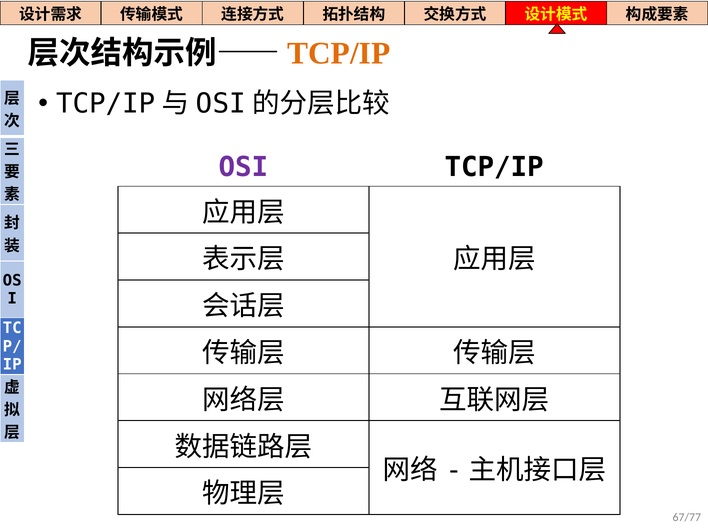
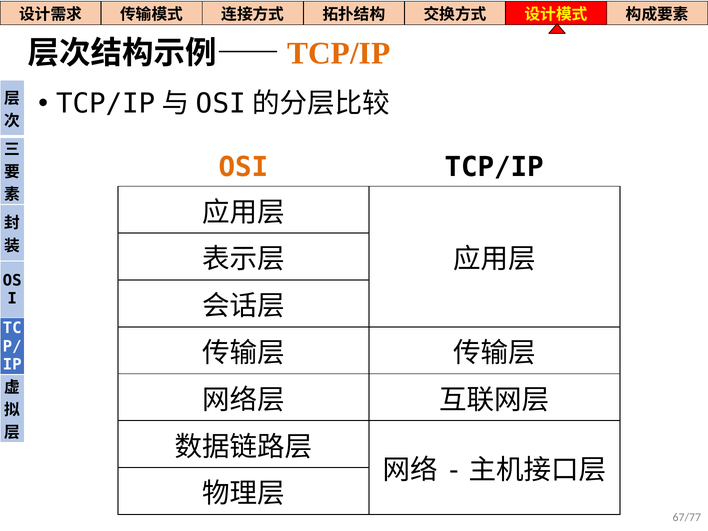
OSI colour: purple -> orange (244, 167)
